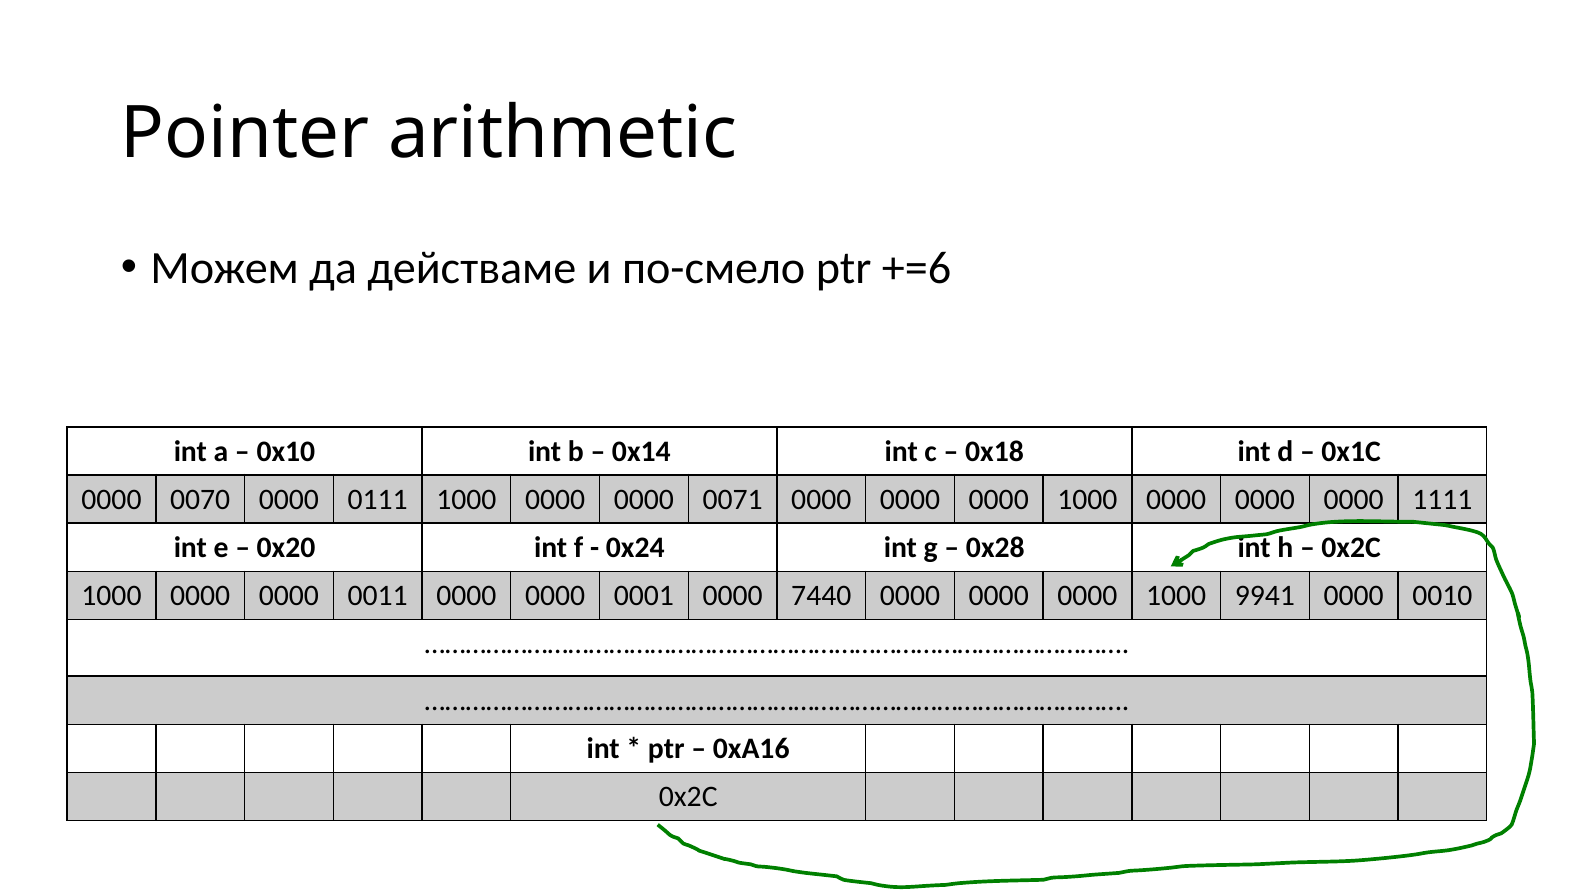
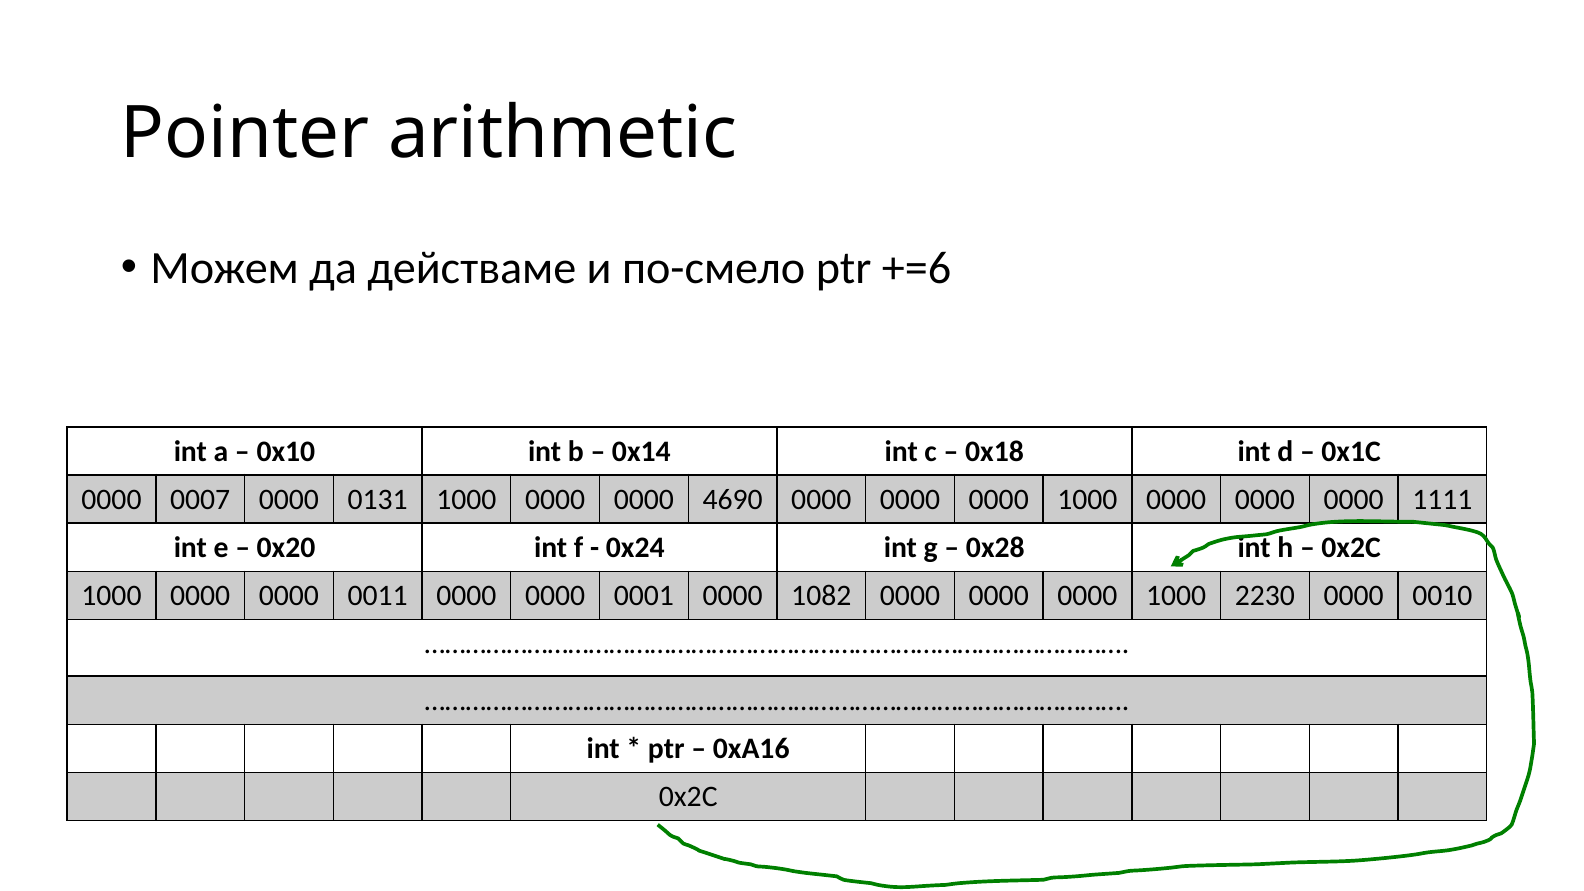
0070: 0070 -> 0007 (200, 499)
0111: 0111 -> 0131 (378, 499)
0071: 0071 -> 4690 (733, 499)
7440: 7440 -> 1082 (821, 596)
9941: 9941 -> 2230 (1265, 596)
